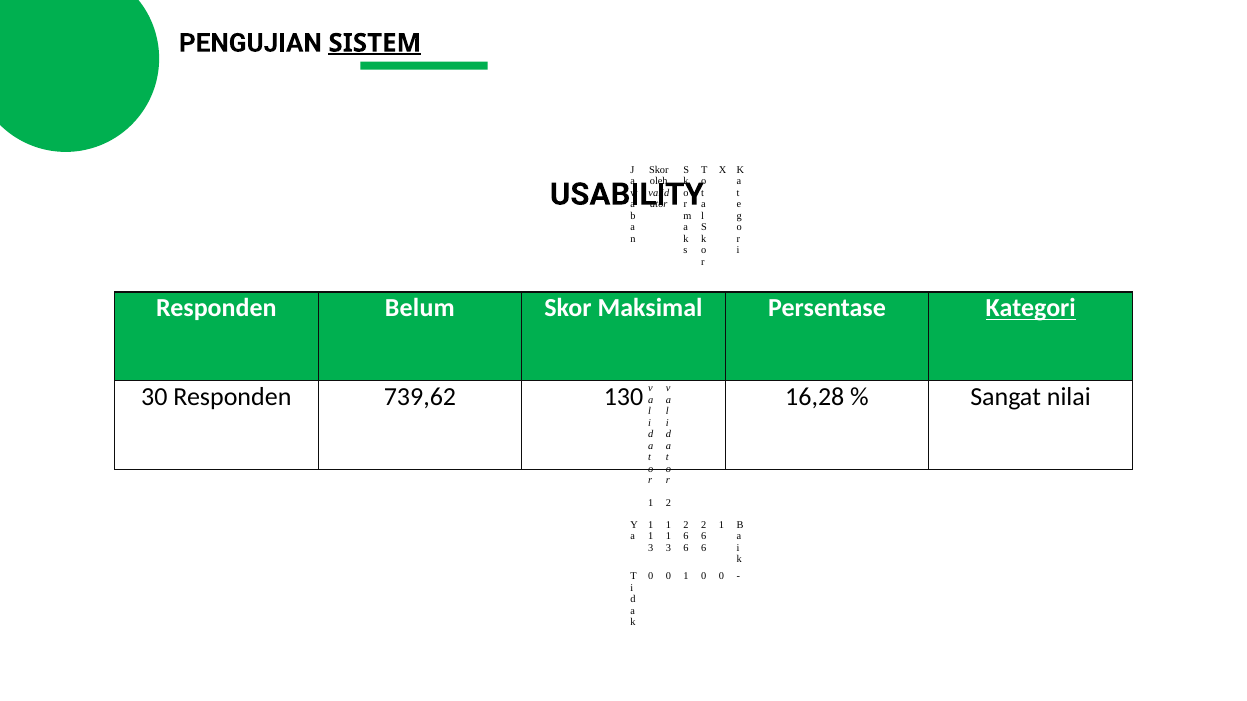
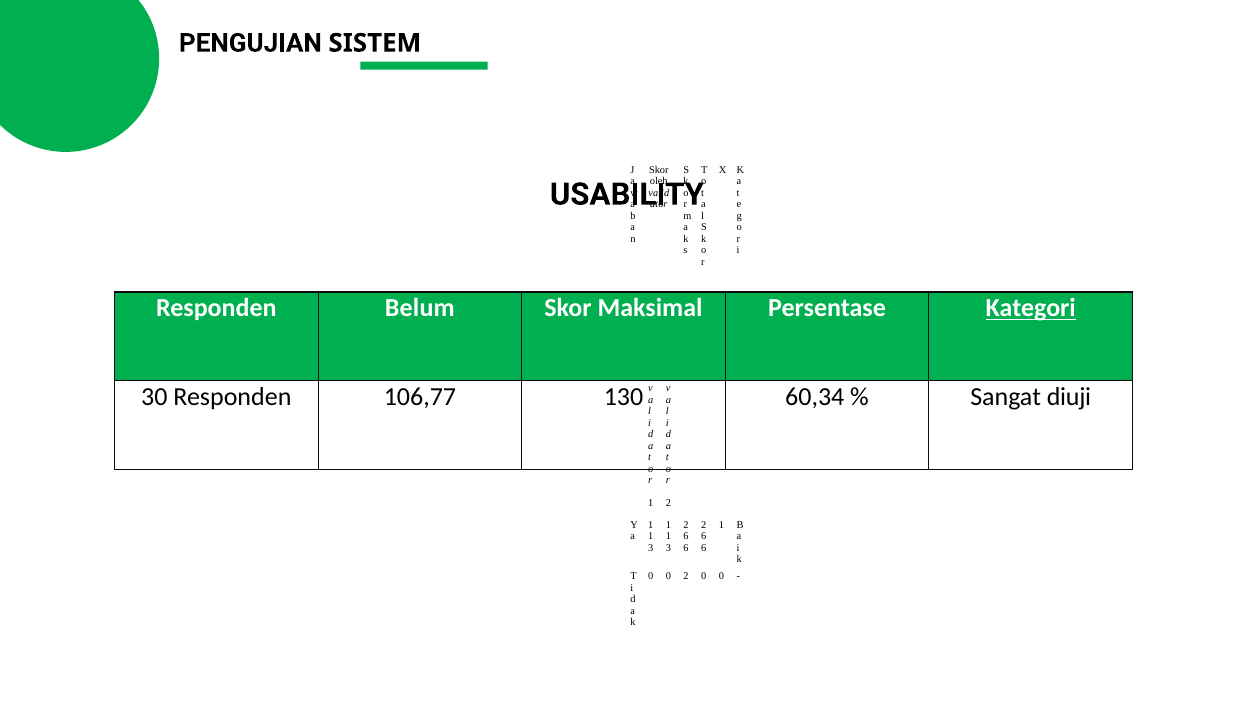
SISTEM underline: present -> none (375, 43)
739,62: 739,62 -> 106,77 (420, 397)
16,28: 16,28 -> 60,34 (815, 397)
nilai: nilai -> diuji (1069, 397)
0 1: 1 -> 2 (686, 577)
